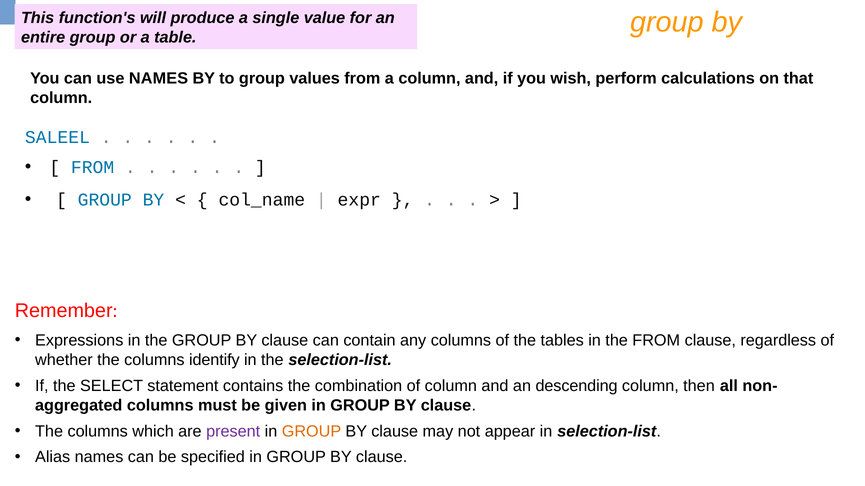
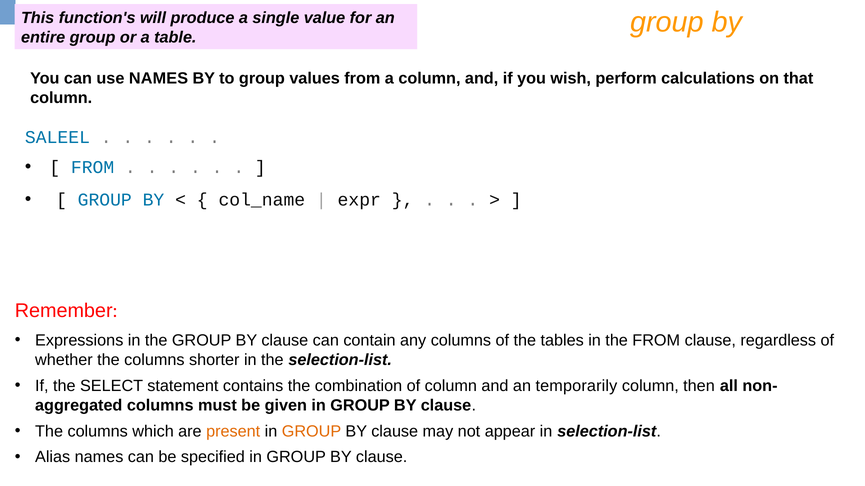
identify: identify -> shorter (214, 360)
descending: descending -> temporarily (576, 386)
present colour: purple -> orange (233, 432)
